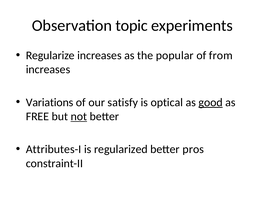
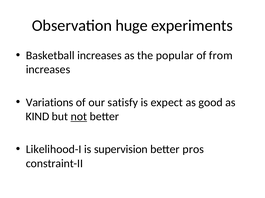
topic: topic -> huge (132, 26)
Regularize: Regularize -> Basketball (50, 56)
optical: optical -> expect (167, 103)
good underline: present -> none (211, 103)
FREE: FREE -> KIND (37, 117)
Attributes-I: Attributes-I -> Likelihood-I (54, 150)
regularized: regularized -> supervision (121, 150)
